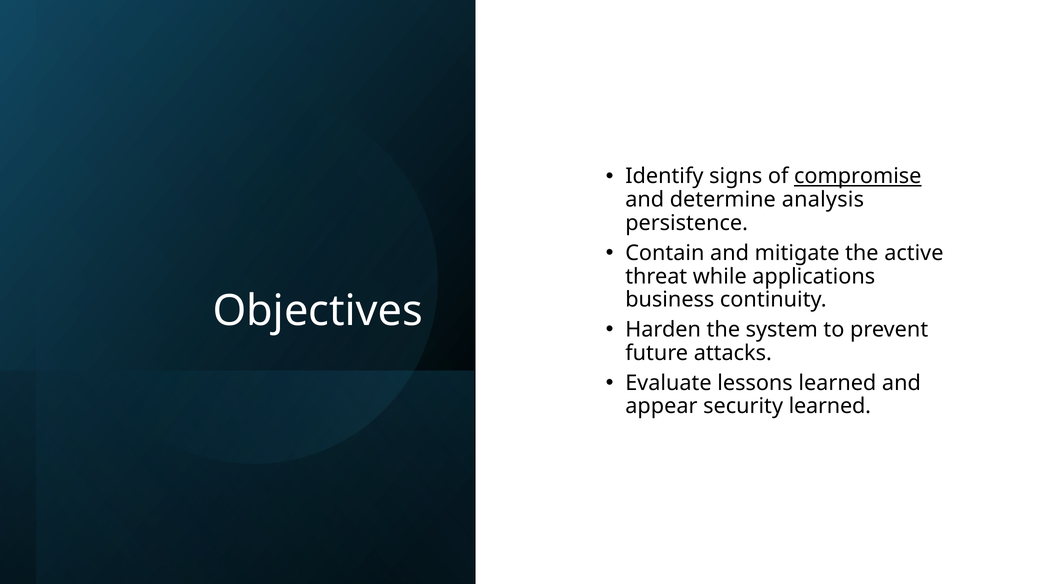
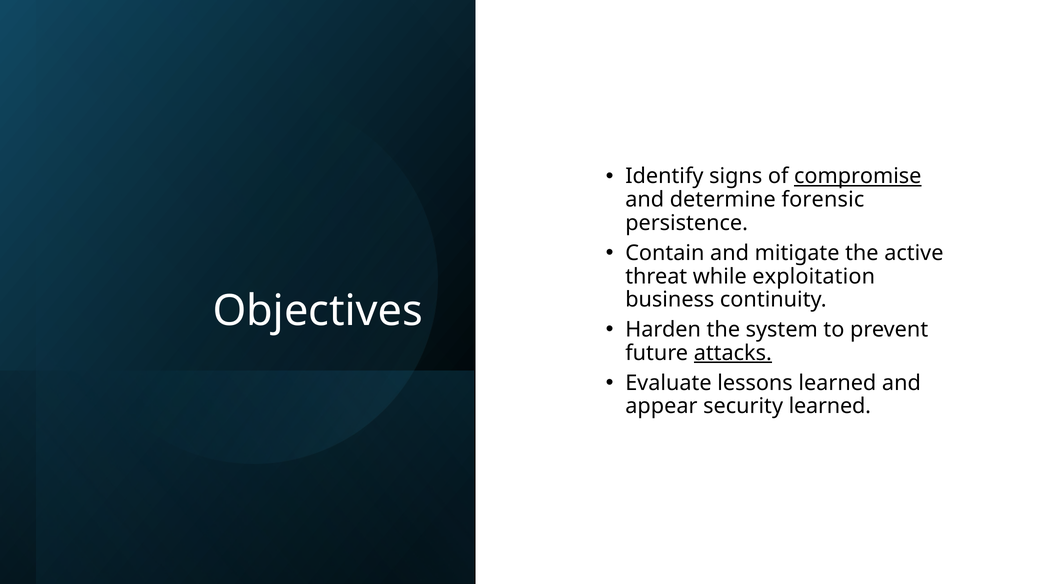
analysis: analysis -> forensic (823, 200)
applications: applications -> exploitation (814, 277)
attacks underline: none -> present (733, 353)
